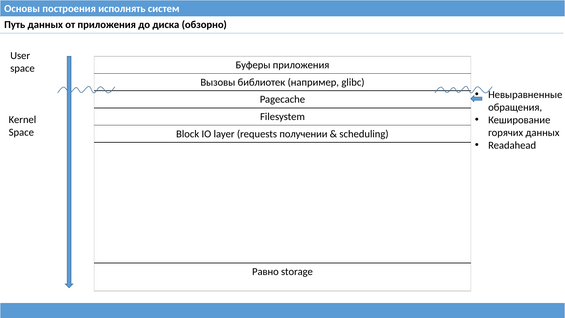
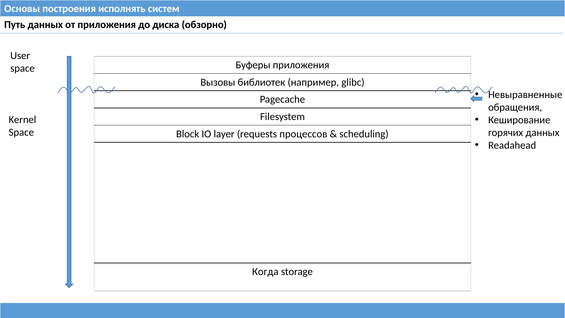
получении: получении -> процессов (303, 134)
Равно: Равно -> Когда (265, 272)
